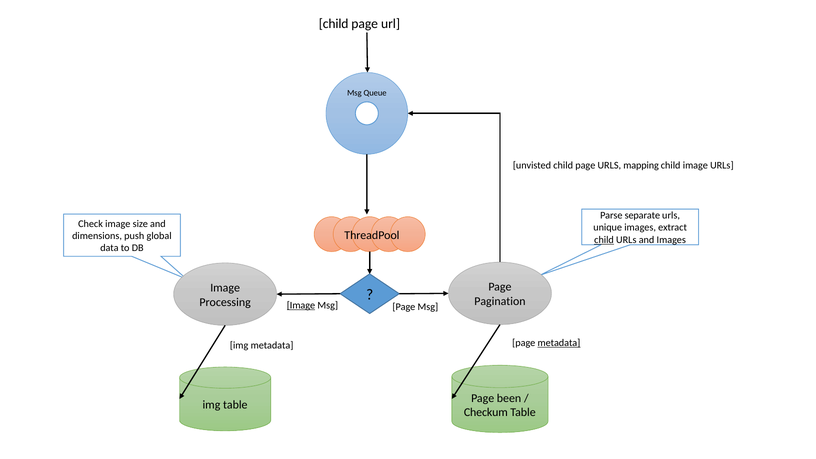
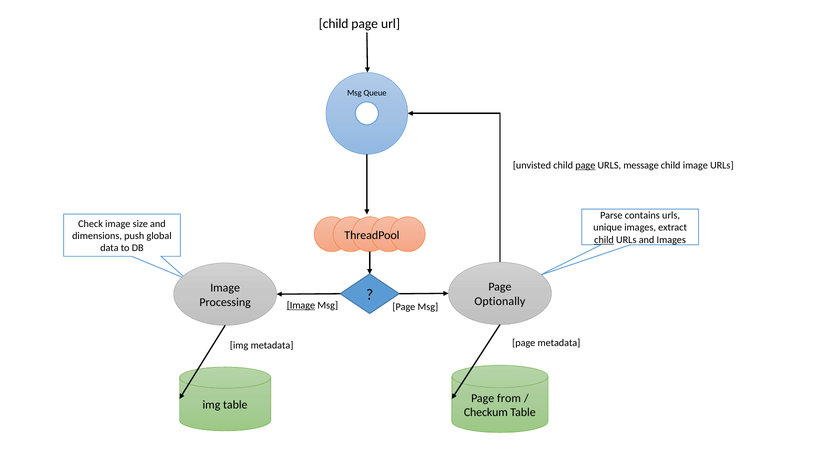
page underline: none -> present (585, 166)
mapping: mapping -> message (641, 166)
separate: separate -> contains (642, 215)
Pagination: Pagination -> Optionally (500, 301)
metadata underline: present -> none (559, 343)
been: been -> from (509, 398)
